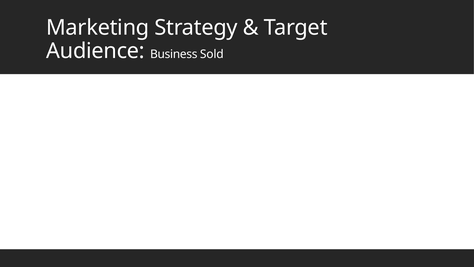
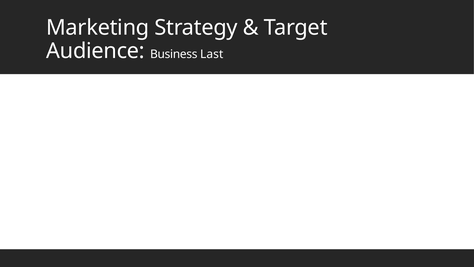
Sold: Sold -> Last (212, 54)
